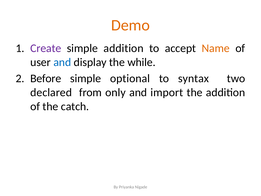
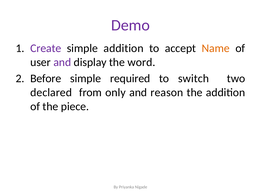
Demo colour: orange -> purple (130, 25)
and colour: blue -> purple (62, 62)
while: while -> word (141, 62)
optional: optional -> required (130, 78)
syntax: syntax -> switch (193, 78)
import: import -> reason (167, 92)
catch: catch -> piece (75, 106)
